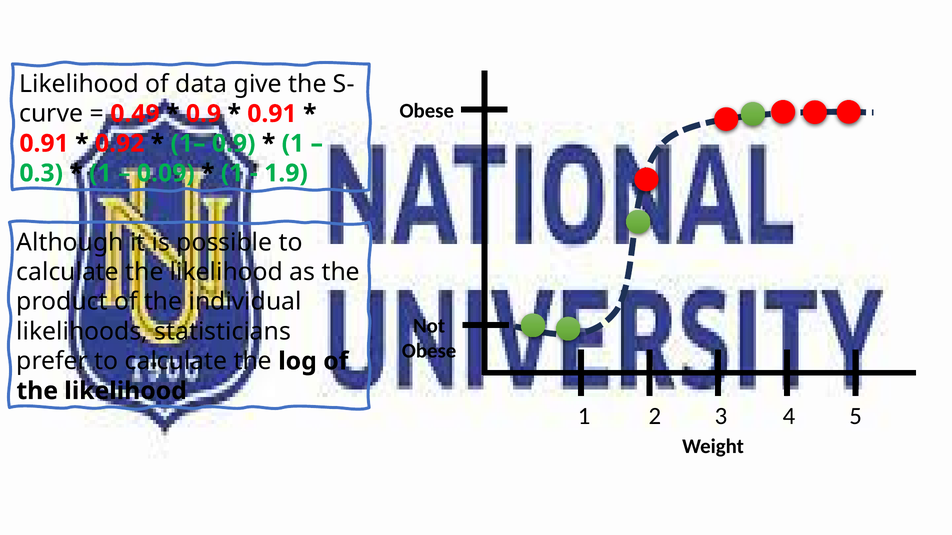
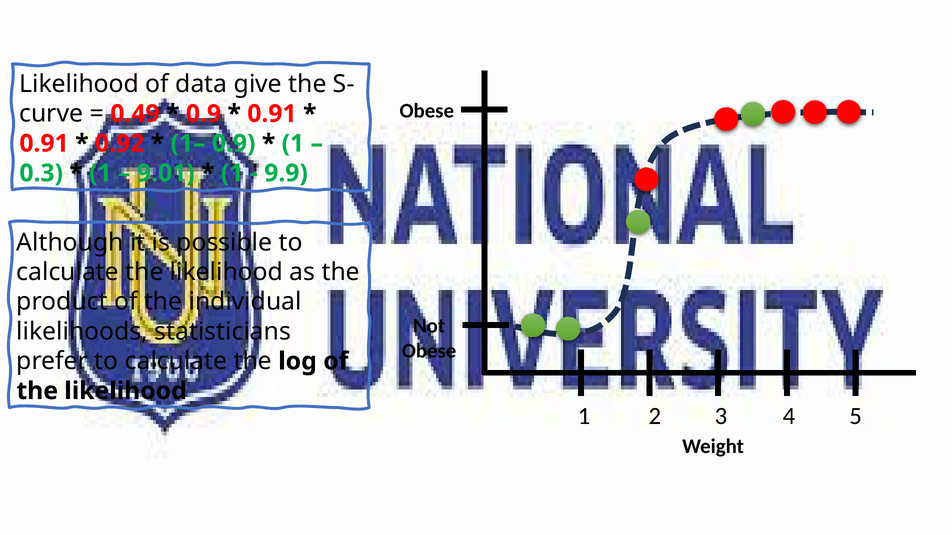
0.09: 0.09 -> 9.01 (166, 173)
1.9: 1.9 -> 9.9 (286, 173)
